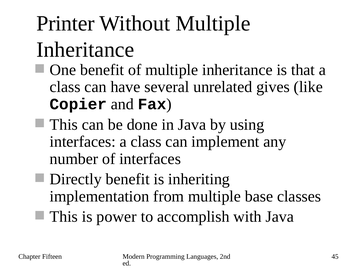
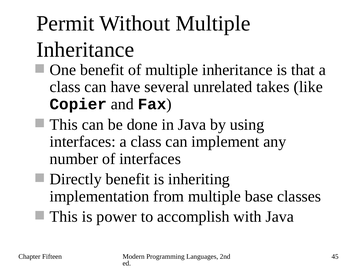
Printer: Printer -> Permit (65, 23)
gives: gives -> takes (273, 87)
